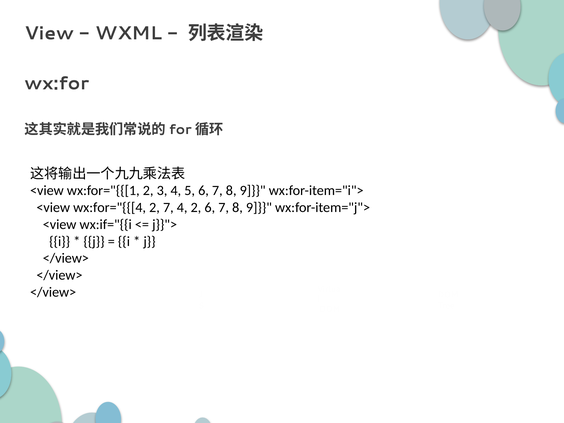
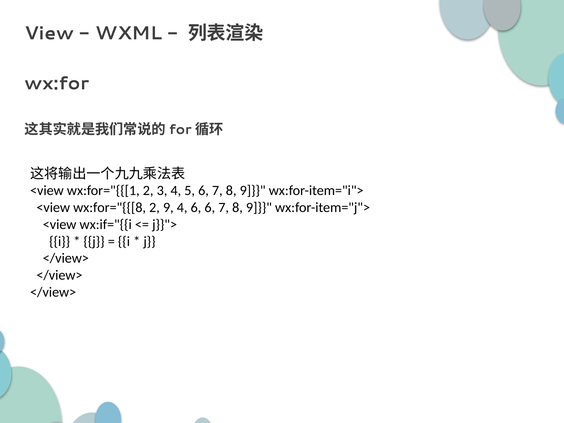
wx:for="{{[4: wx:for="{{[4 -> wx:for="{{[8 (110, 208)
2 7: 7 -> 9 (168, 208)
4 2: 2 -> 6 (196, 208)
